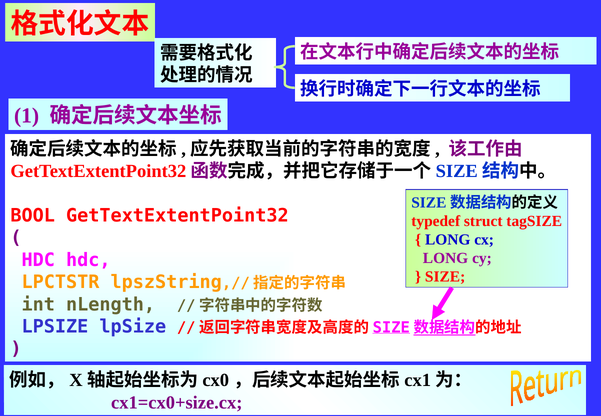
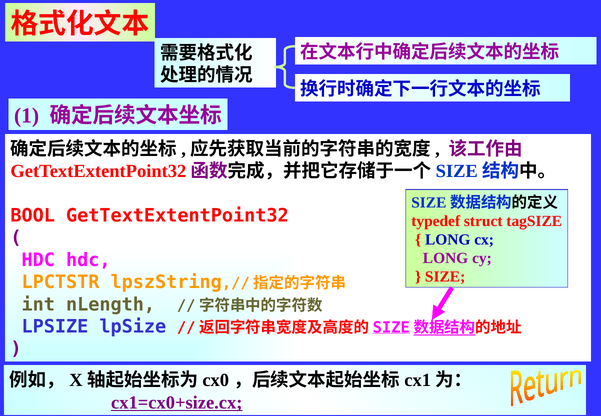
cx1=cx0+size.cx underline: none -> present (177, 403)
